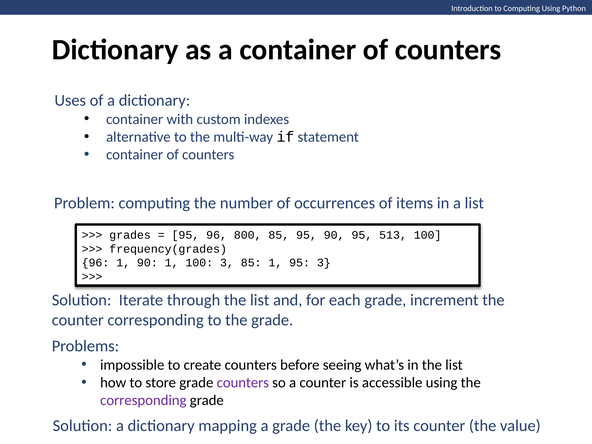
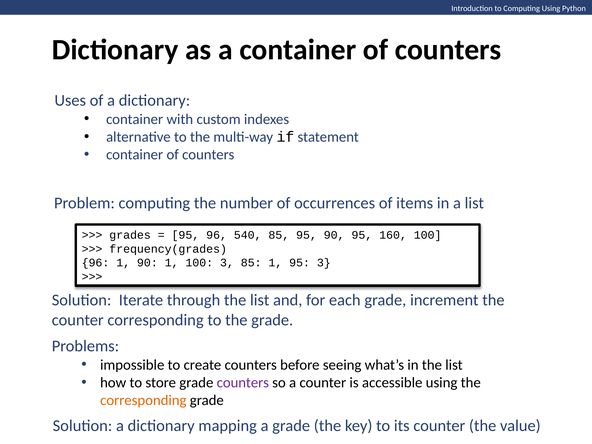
800: 800 -> 540 (248, 235)
513: 513 -> 160 (393, 235)
corresponding colour: purple -> orange (143, 400)
